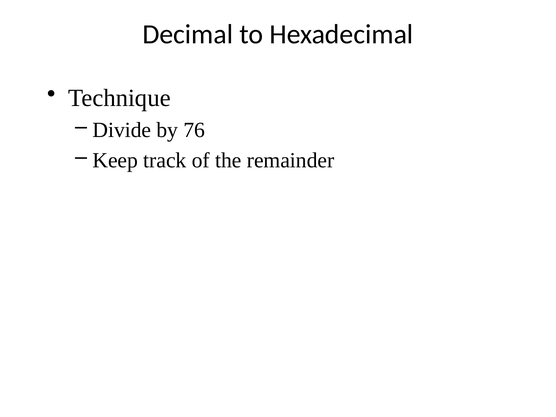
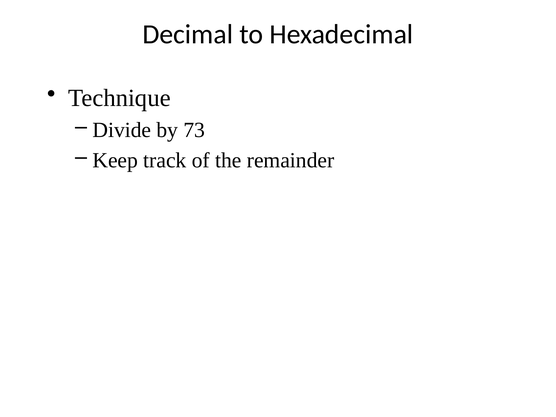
76: 76 -> 73 (194, 130)
